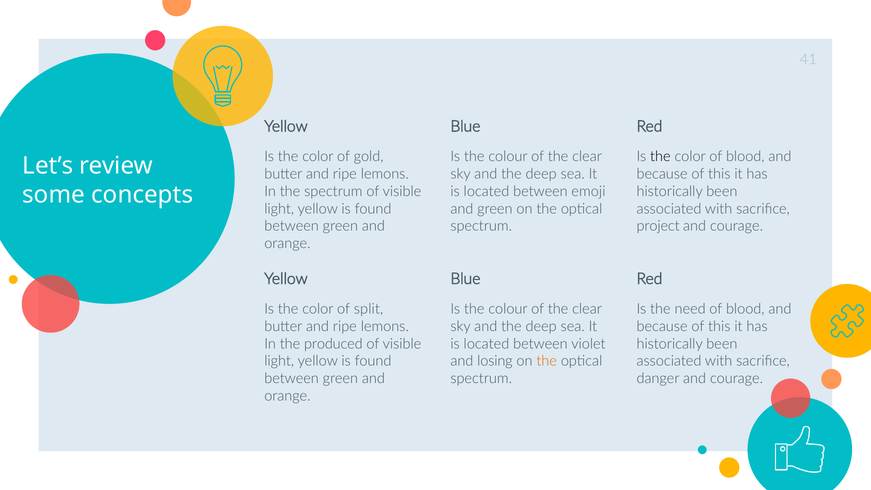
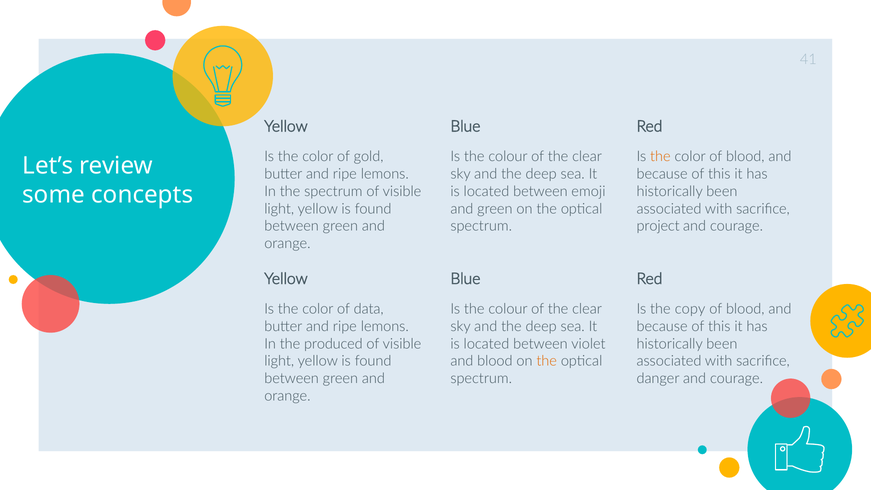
the colour: black -> orange (660, 156)
split: split -> data (369, 309)
need: need -> copy (690, 309)
and losing: losing -> blood (495, 361)
